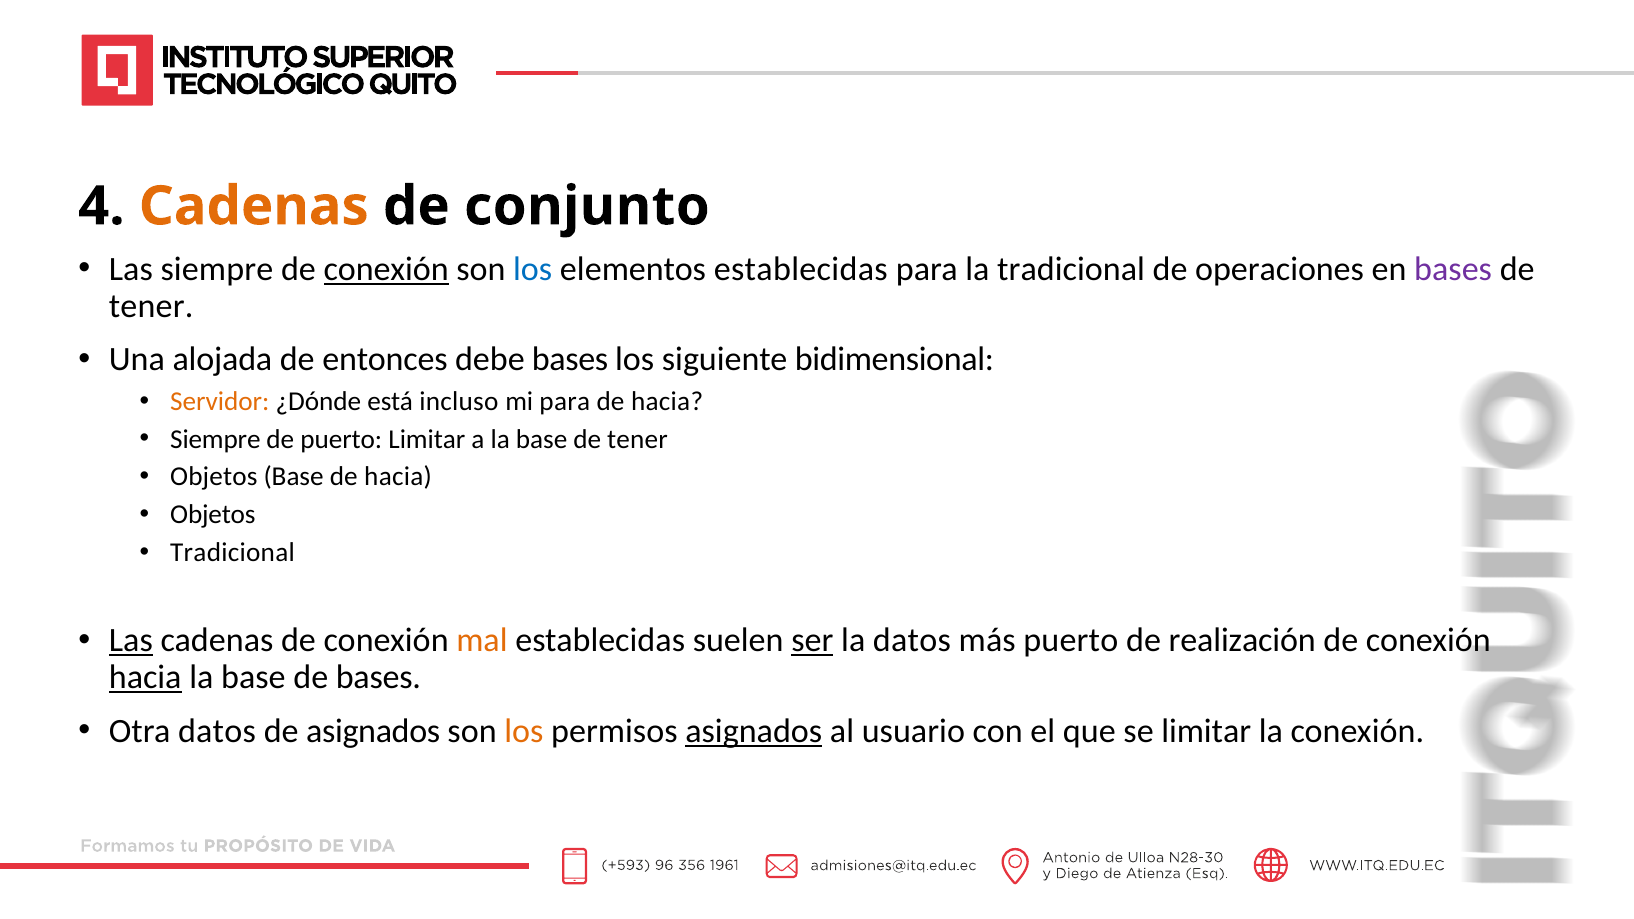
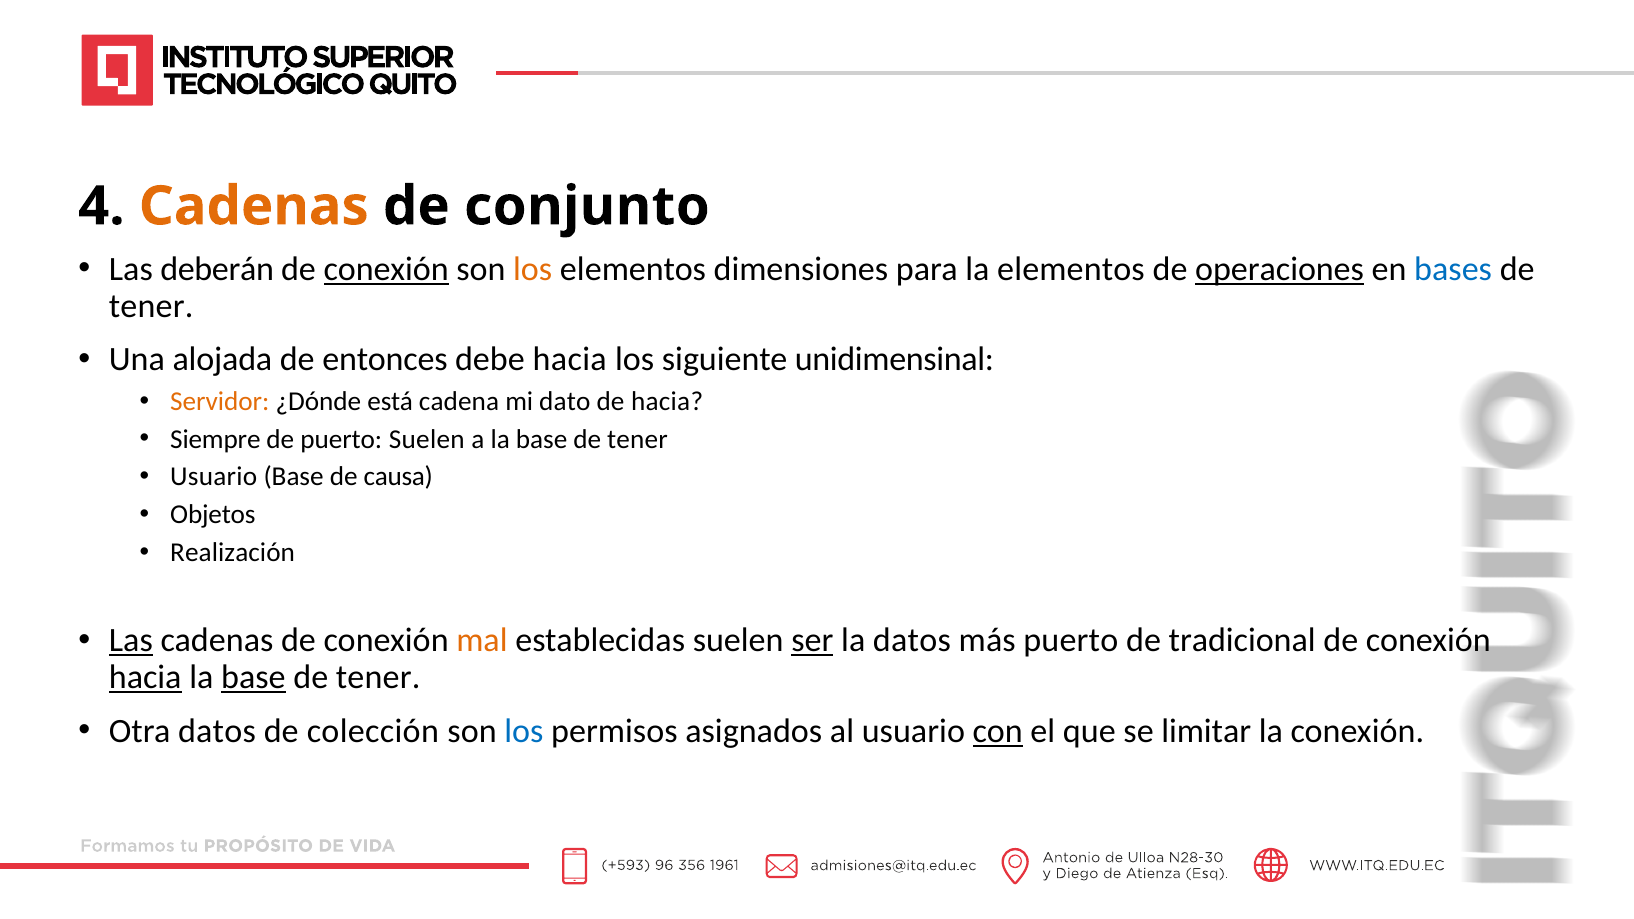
Las siempre: siempre -> deberán (217, 269)
los colour: blue -> orange (533, 269)
elementos establecidas: establecidas -> dimensiones (801, 269)
la tradicional: tradicional -> elementos (1071, 269)
operaciones underline: none -> present (1280, 269)
bases colour: purple -> blue (1453, 269)
debe bases: bases -> hacia (570, 360)
bidimensional: bidimensional -> unidimensinal (894, 360)
incluso: incluso -> cadena (459, 401)
mi para: para -> dato (565, 401)
puerto Limitar: Limitar -> Suelen (427, 439)
Objetos: Objetos -> Usuario (214, 477)
Base de hacia: hacia -> causa (398, 477)
Tradicional: Tradicional -> Realización (233, 553)
realización: realización -> tradicional (1242, 640)
base underline: none -> present (253, 677)
bases: bases -> tener (378, 677)
de asignados: asignados -> colección (373, 731)
los colour: orange -> blue (524, 731)
asignados underline: present -> none (754, 731)
con underline: none -> present (998, 731)
